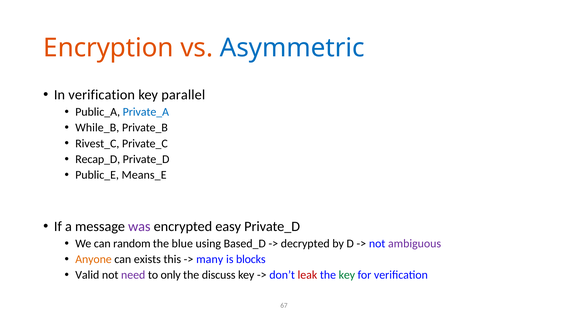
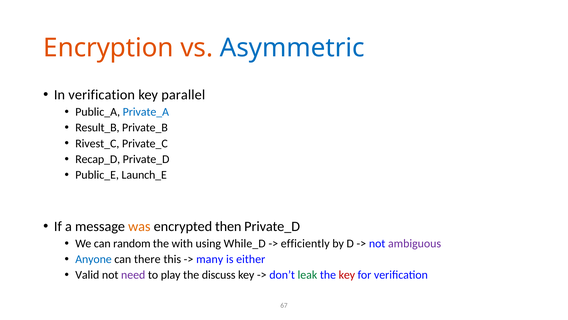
While_B: While_B -> Result_B (97, 128)
Means_E: Means_E -> Launch_E (144, 175)
was colour: purple -> orange (139, 226)
easy: easy -> then (228, 226)
blue: blue -> with (182, 243)
Based_D: Based_D -> While_D (245, 243)
decrypted: decrypted -> efficiently (305, 243)
Anyone colour: orange -> blue (93, 259)
exists: exists -> there (147, 259)
blocks: blocks -> either (251, 259)
only: only -> play (171, 275)
leak colour: red -> green (307, 275)
key colour: green -> red (347, 275)
